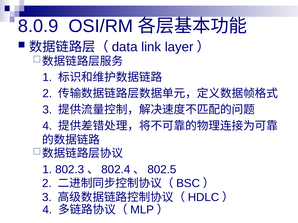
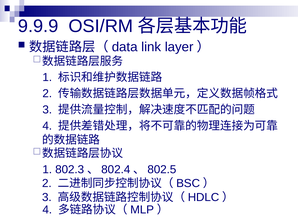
8.0.9: 8.0.9 -> 9.9.9 (38, 26)
